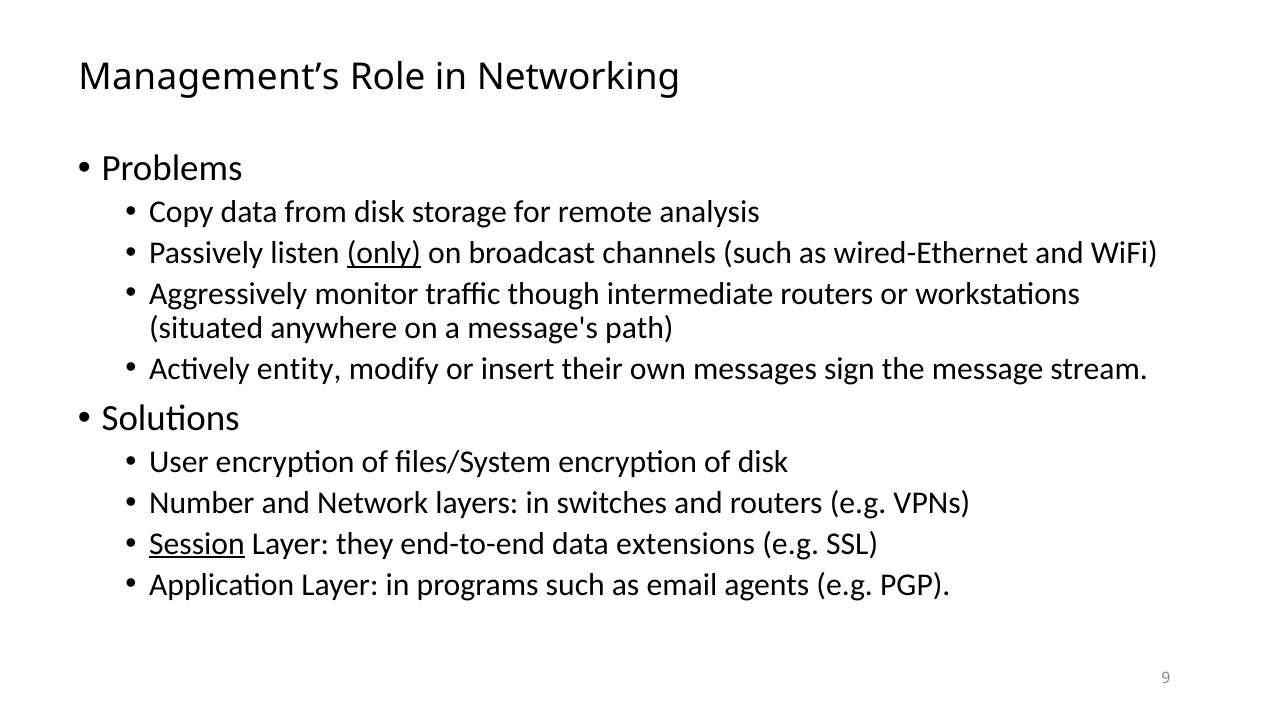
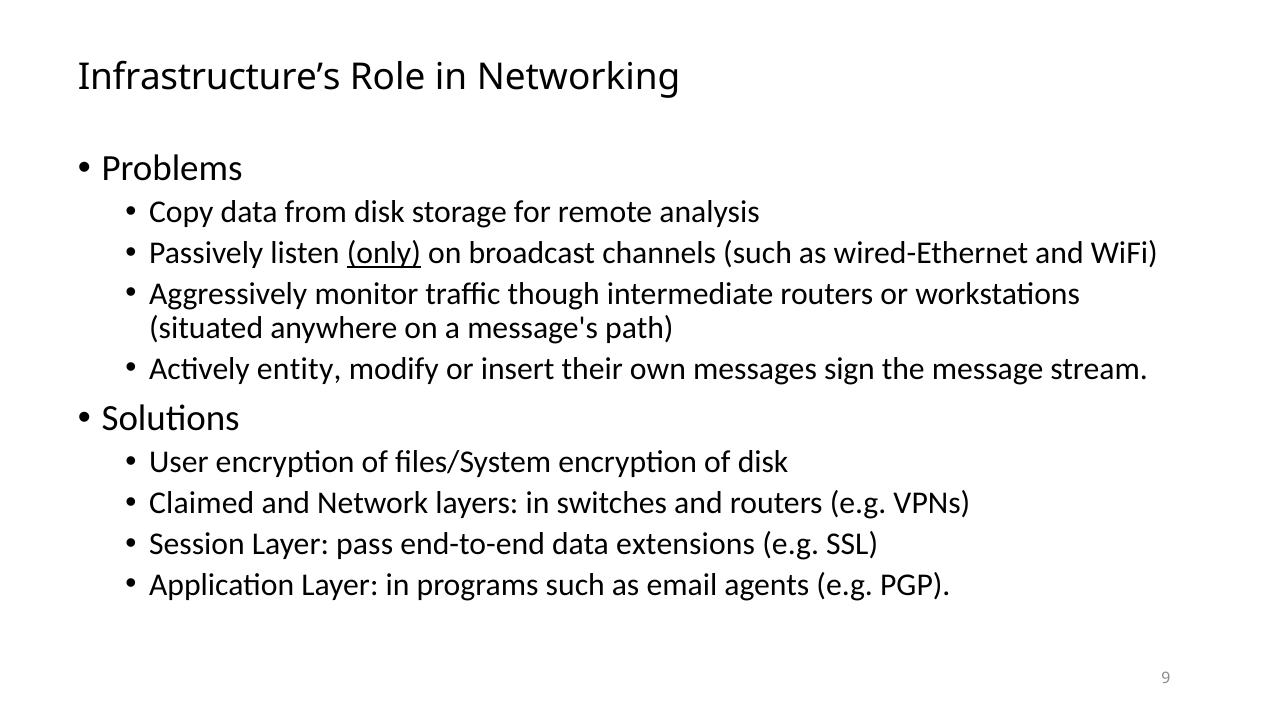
Management’s: Management’s -> Infrastructure’s (209, 78)
Number: Number -> Claimed (202, 504)
Session underline: present -> none (197, 544)
they: they -> pass (365, 544)
